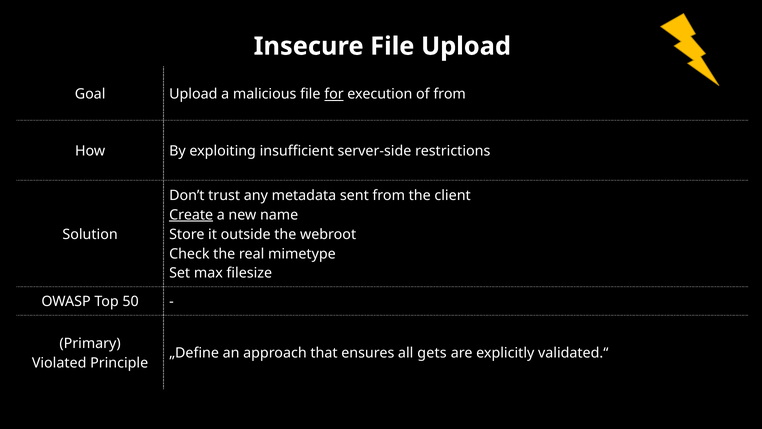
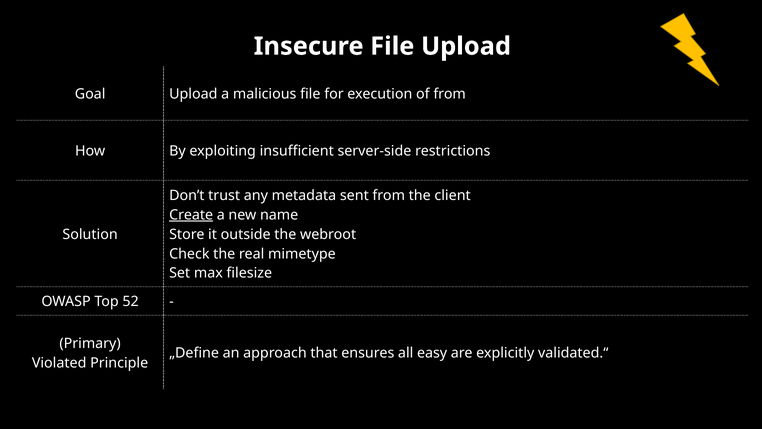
for underline: present -> none (334, 94)
50: 50 -> 52 (131, 301)
gets: gets -> easy (432, 353)
